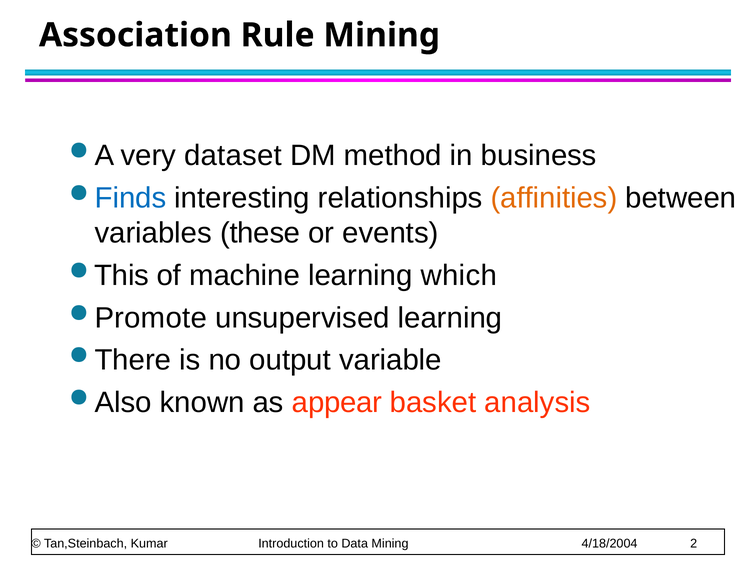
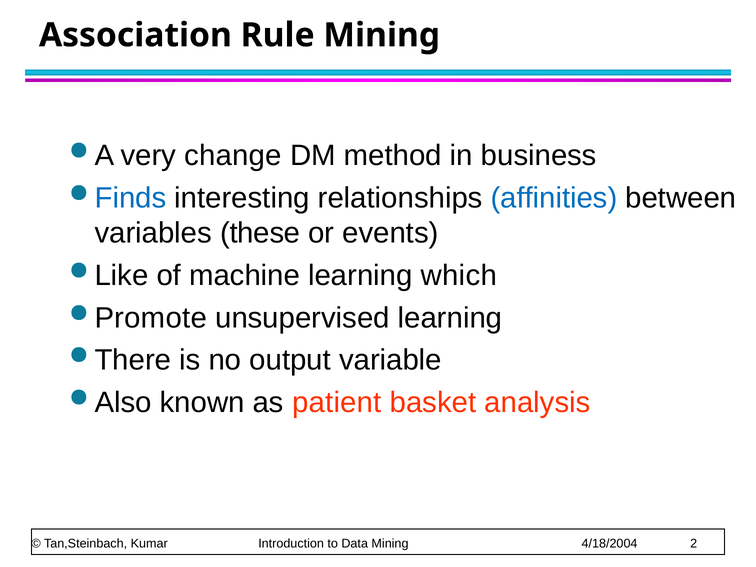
dataset: dataset -> change (233, 156)
affinities colour: orange -> blue (554, 198)
This: This -> Like (122, 276)
appear: appear -> patient (337, 403)
